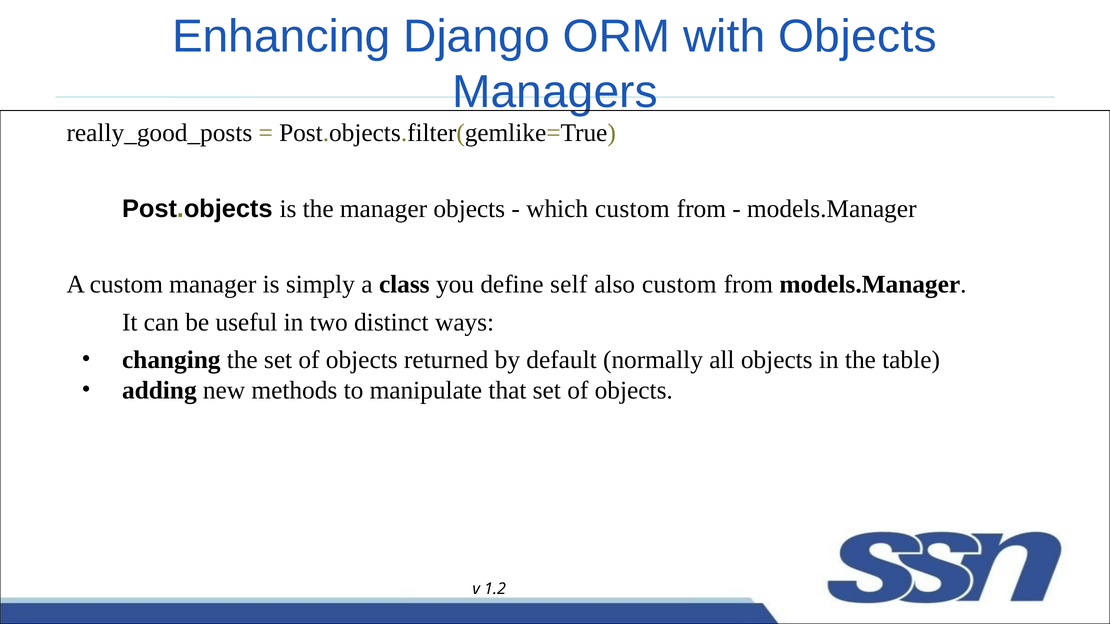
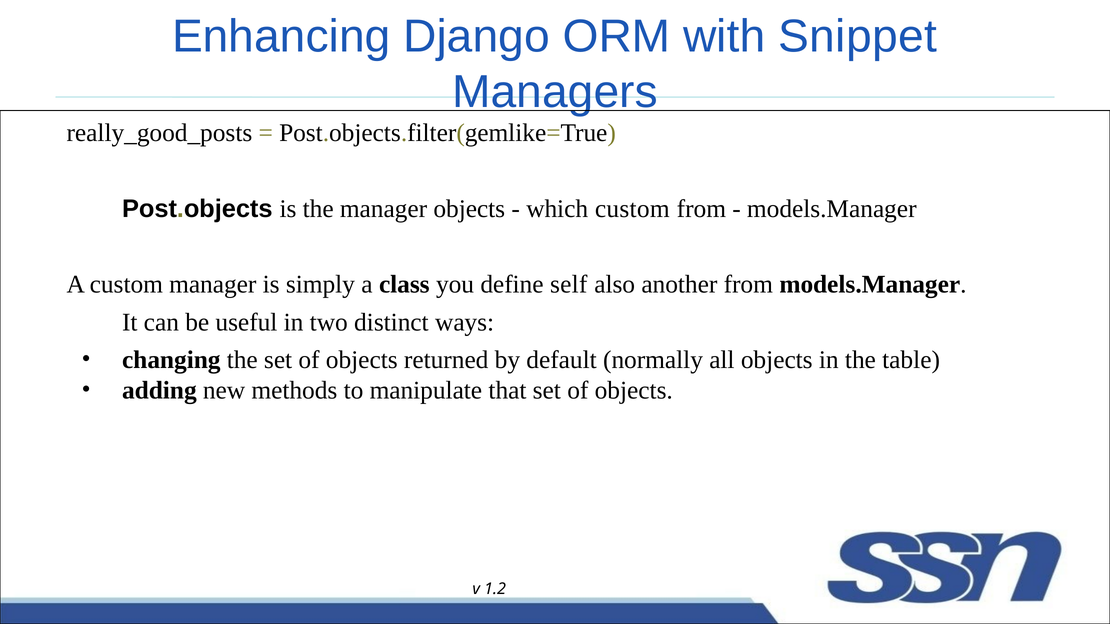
with Objects: Objects -> Snippet (858, 36)
also custom: custom -> another (679, 285)
